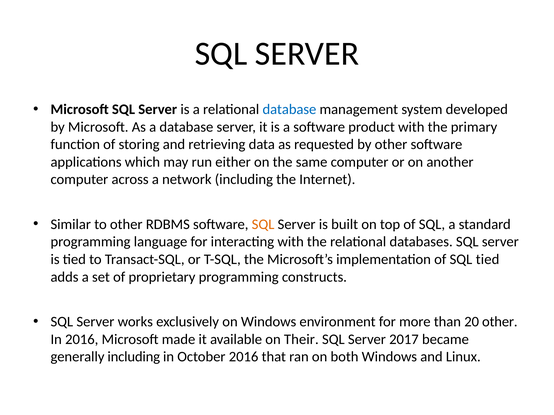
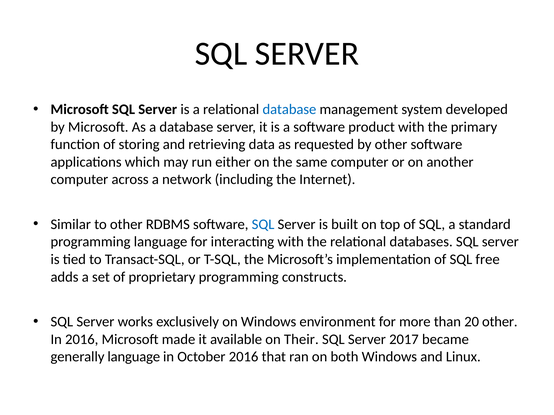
SQL colour: orange -> blue (263, 225)
SQL tied: tied -> free (488, 260)
generally including: including -> language (134, 357)
